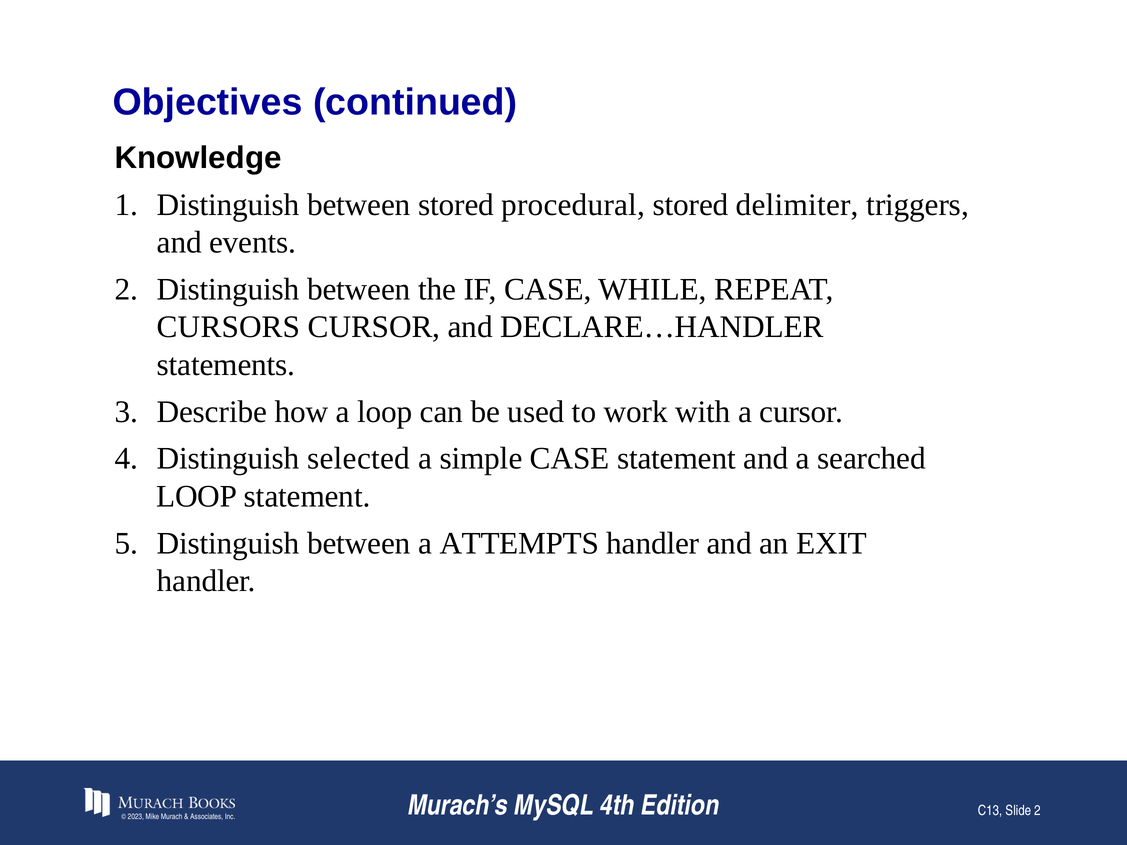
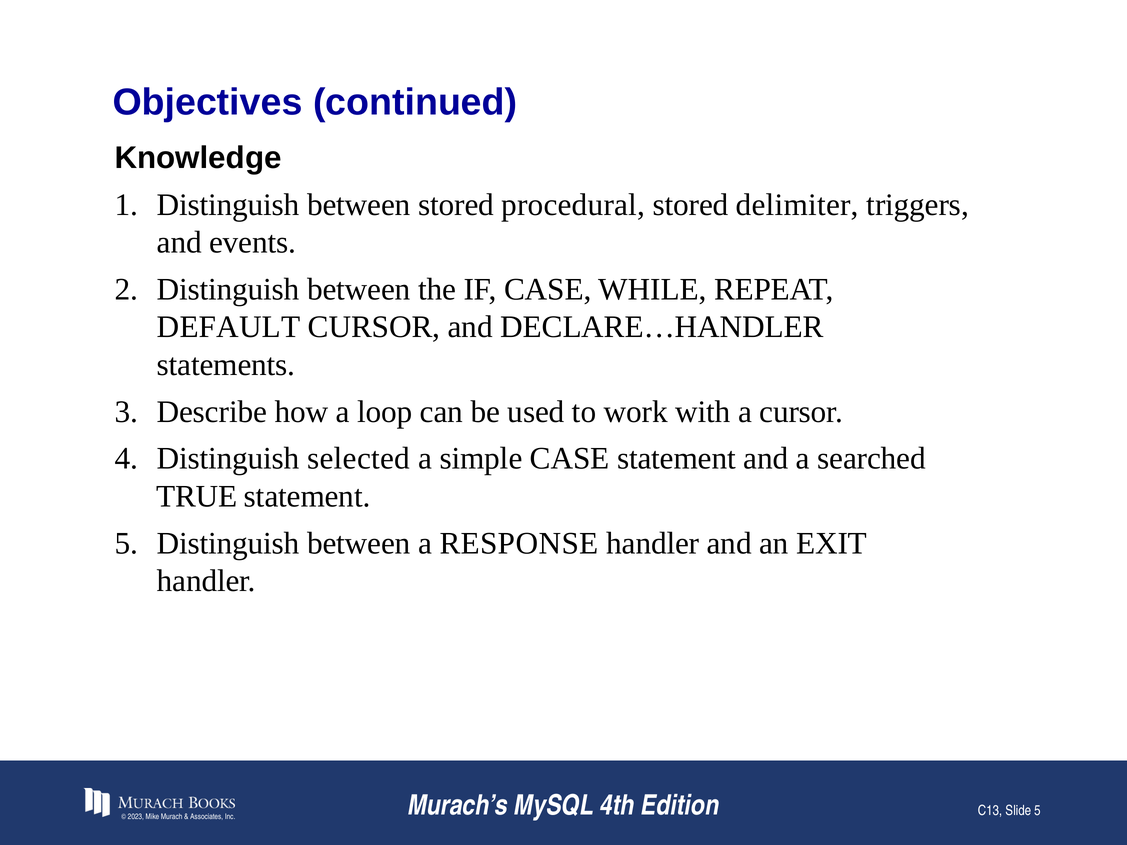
CURSORS: CURSORS -> DEFAULT (229, 327)
LOOP: LOOP -> TRUE (197, 496)
ATTEMPTS: ATTEMPTS -> RESPONSE (519, 543)
Slide 2: 2 -> 5 (1037, 811)
